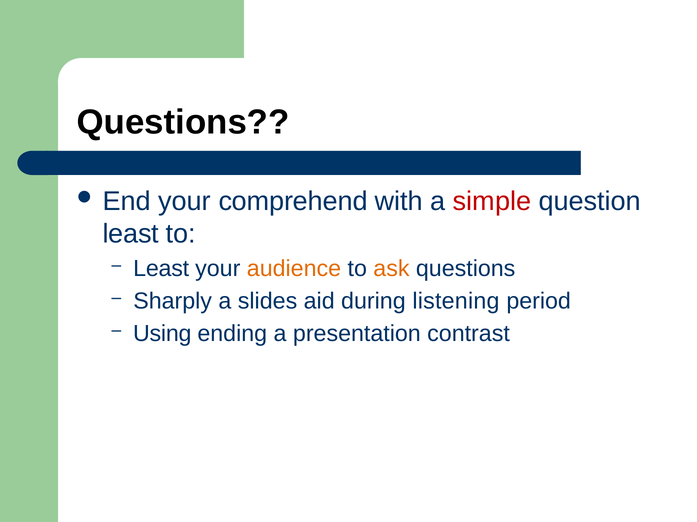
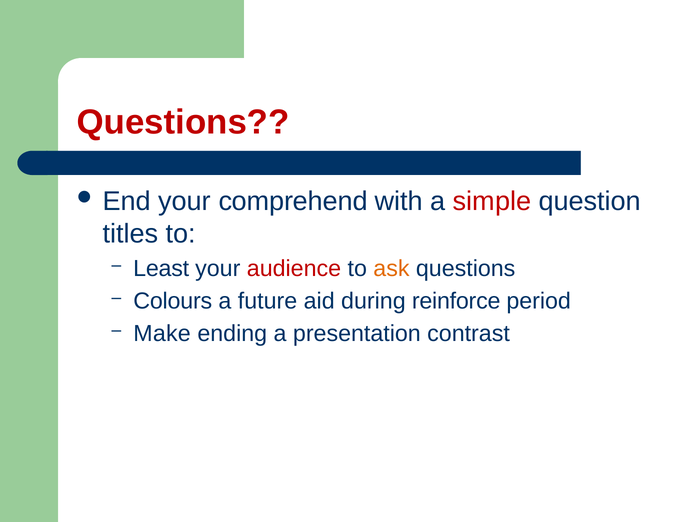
Questions colour: black -> red (183, 123)
least: least -> titles (131, 234)
audience colour: orange -> red (294, 269)
Sharply: Sharply -> Colours (173, 301)
slides: slides -> future (268, 301)
listening: listening -> reinforce (456, 301)
Using: Using -> Make (162, 334)
